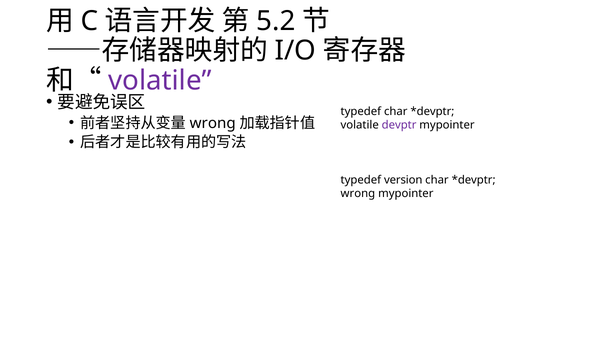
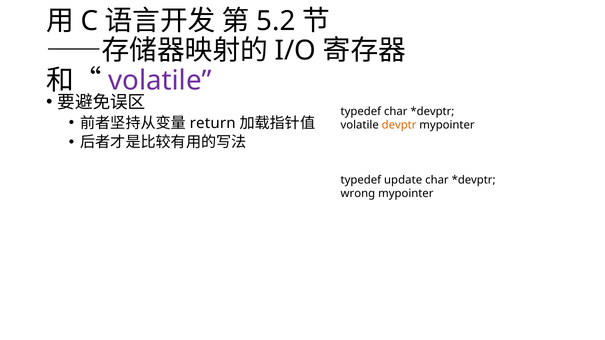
wrong: wrong -> return (213, 123)
devptr colour: purple -> orange (399, 125)
version: version -> update (403, 180)
